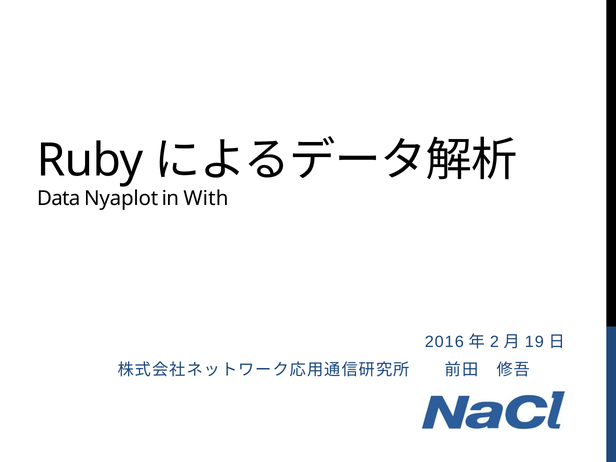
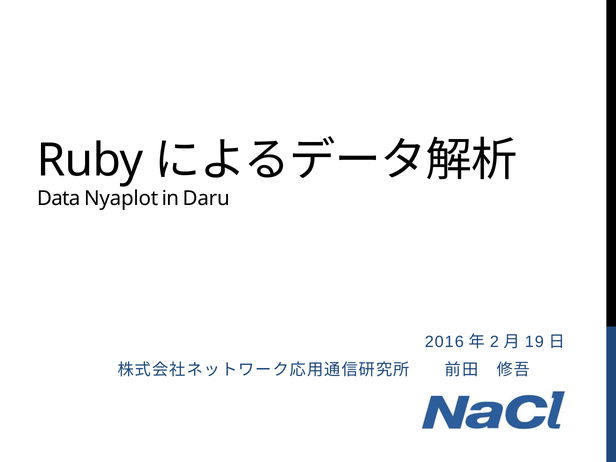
With: With -> Daru (206, 199)
